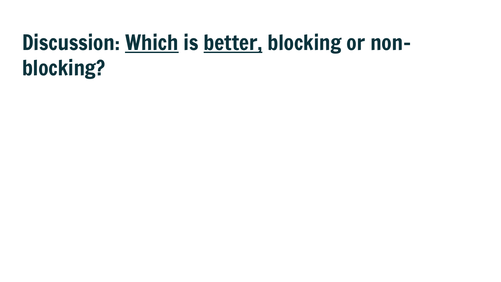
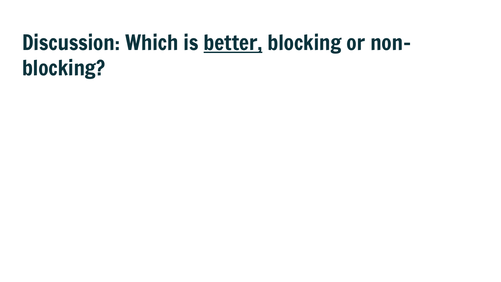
Which underline: present -> none (152, 43)
